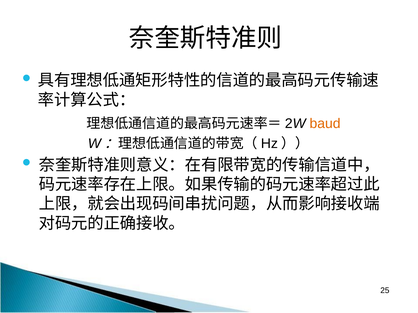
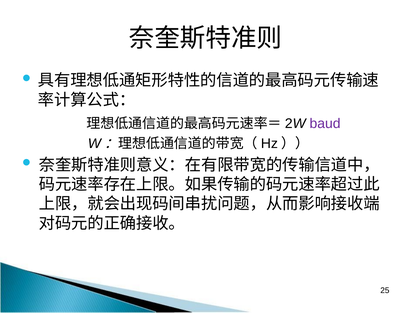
baud colour: orange -> purple (325, 124)
